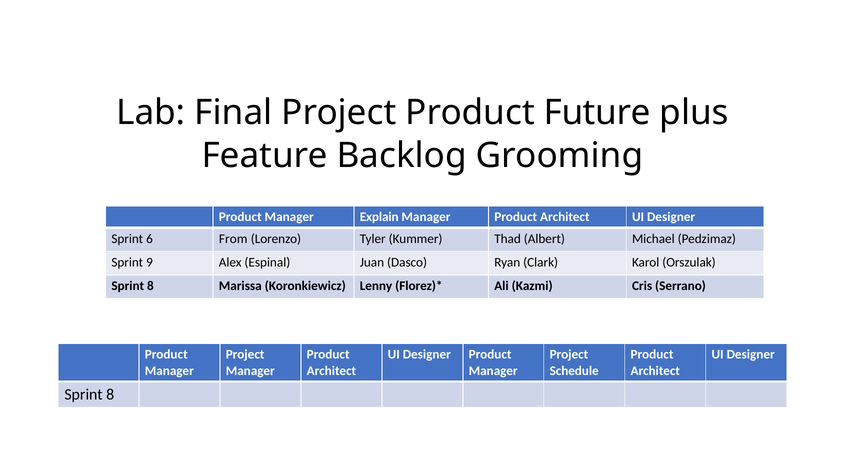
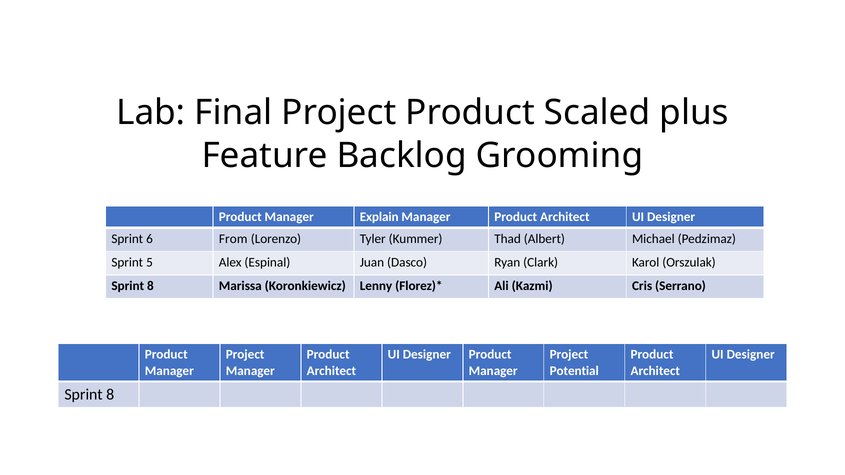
Future: Future -> Scaled (597, 113)
9: 9 -> 5 (149, 263)
Schedule: Schedule -> Potential (574, 371)
